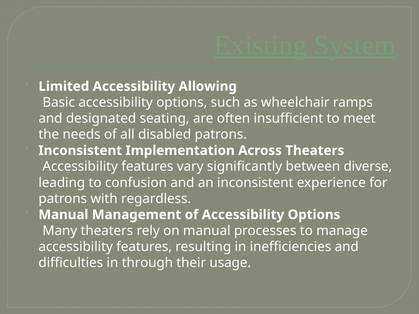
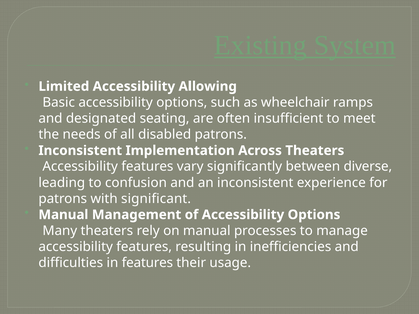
regardless: regardless -> significant (156, 199)
in through: through -> features (147, 263)
